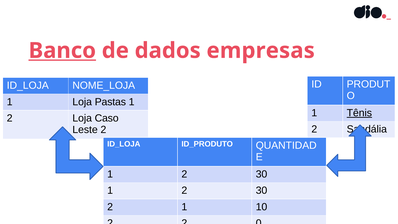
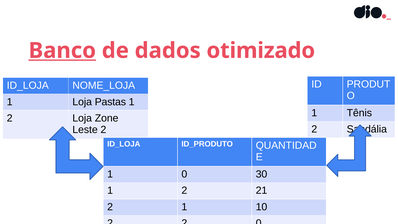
empresas: empresas -> otimizado (261, 51)
Tênis underline: present -> none (359, 113)
Caso: Caso -> Zone (107, 118)
2: 2 -> 0 (184, 174)
30: 30 -> 21 (262, 190)
